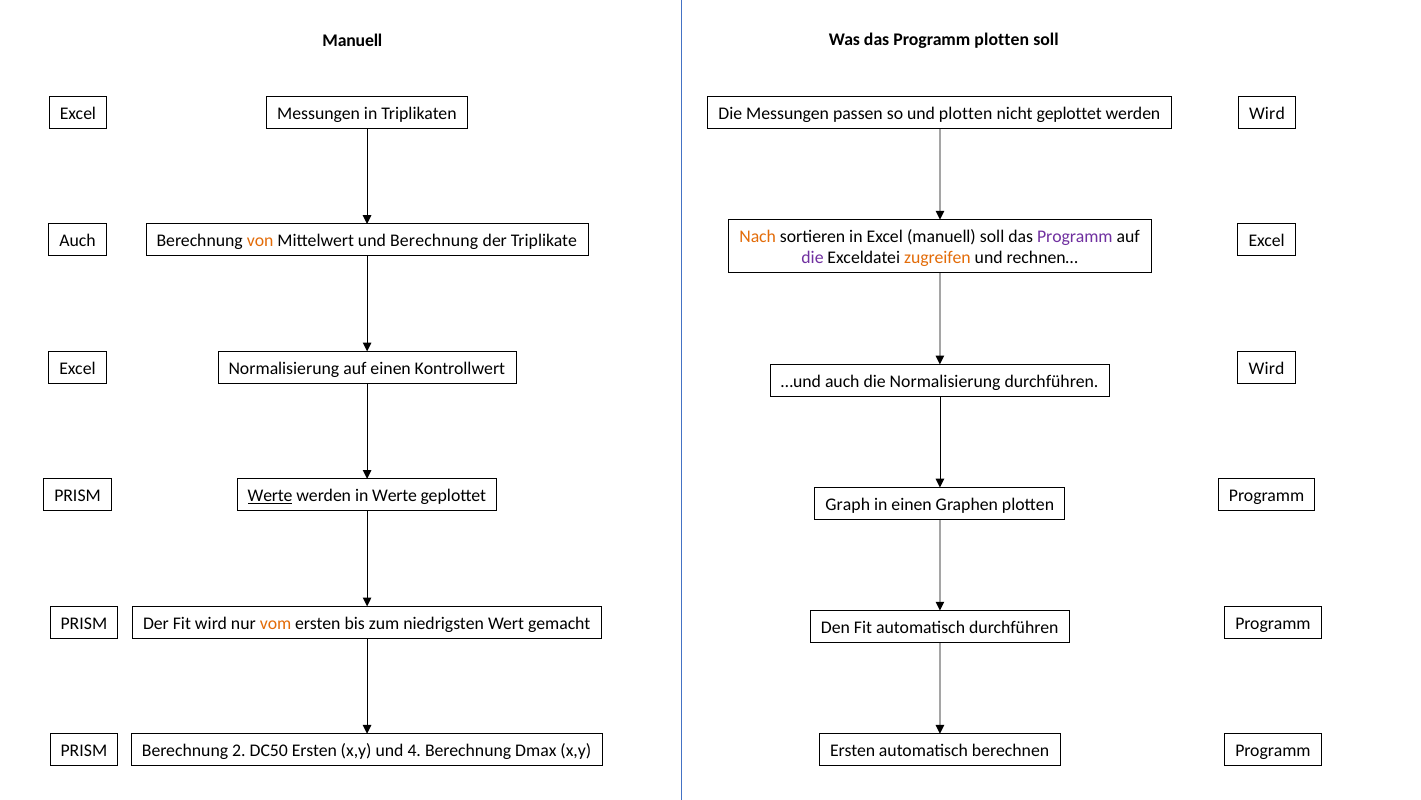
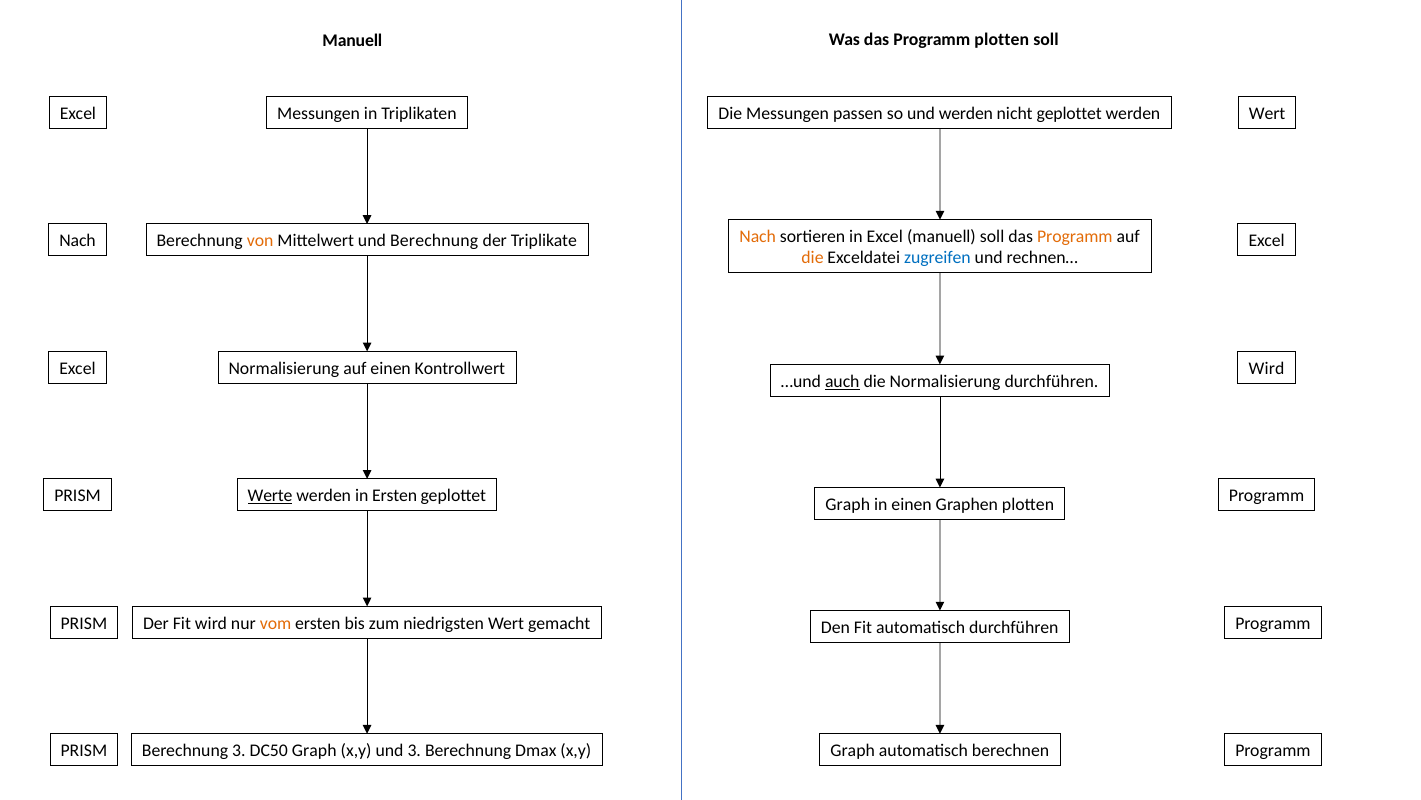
und plotten: plotten -> werden (966, 114)
Wird: Wird -> Wert (1267, 114)
Programm colour: purple -> orange (1075, 237)
Auch: Auch -> Nach (78, 241)
die colour: purple -> orange (813, 258)
zugreifen colour: orange -> blue (937, 258)
auch underline: none -> present (842, 381)
in Werte: Werte -> Ersten (395, 496)
Berechnung 2: 2 -> 3 (239, 750)
DC50 Ersten: Ersten -> Graph (314, 750)
und 4: 4 -> 3 (414, 750)
Ersten: Ersten -> Graph (853, 750)
